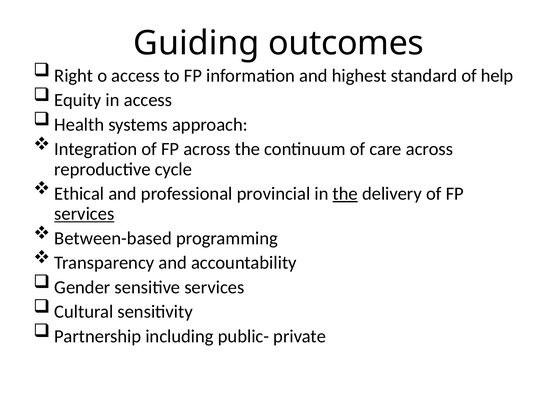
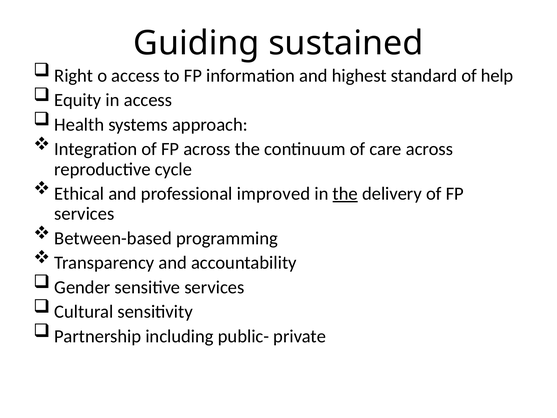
outcomes: outcomes -> sustained (346, 43)
provincial: provincial -> improved (273, 194)
services underline: present -> none (84, 214)
